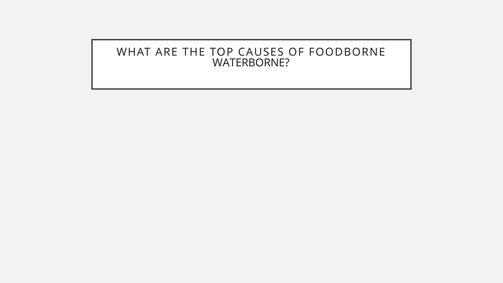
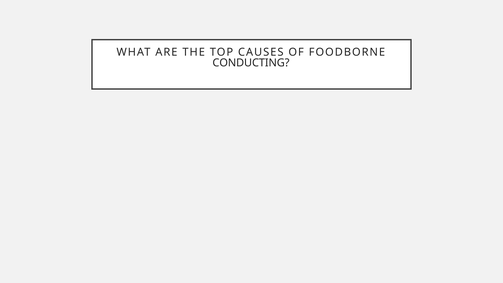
WATERBORNE: WATERBORNE -> CONDUCTING (251, 63)
